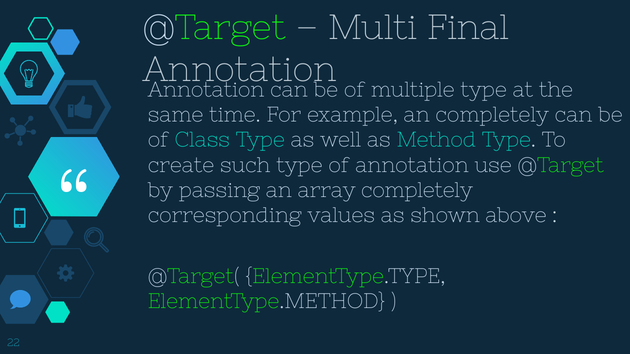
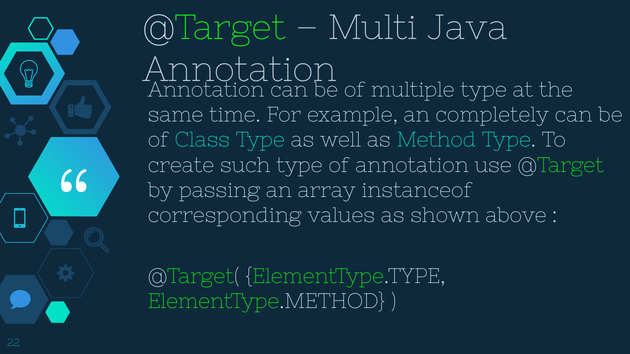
Final: Final -> Java (468, 28)
array completely: completely -> instanceof (417, 191)
